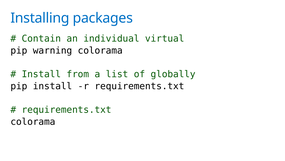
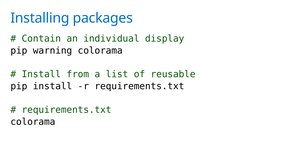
virtual: virtual -> display (165, 39)
globally: globally -> reusable (173, 74)
